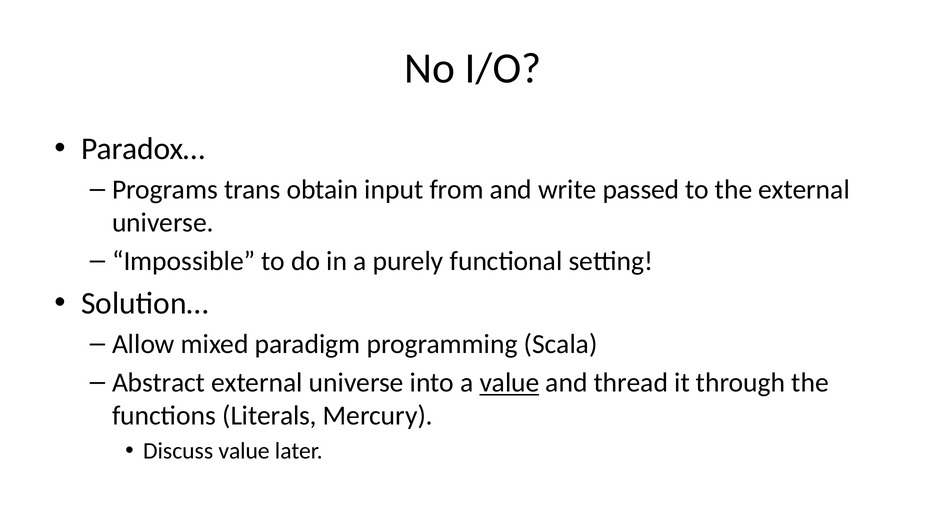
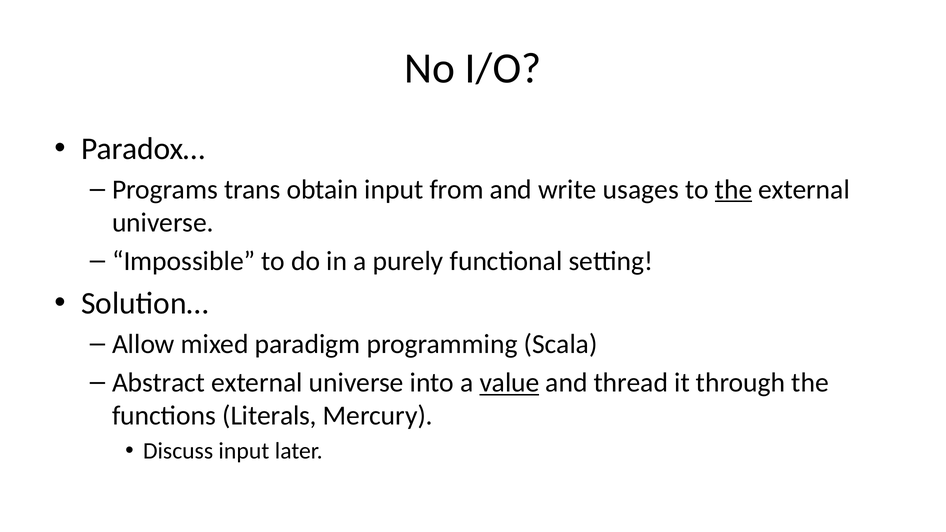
passed: passed -> usages (641, 190)
the underline: none -> present (734, 190)
Discuss value: value -> input (244, 451)
